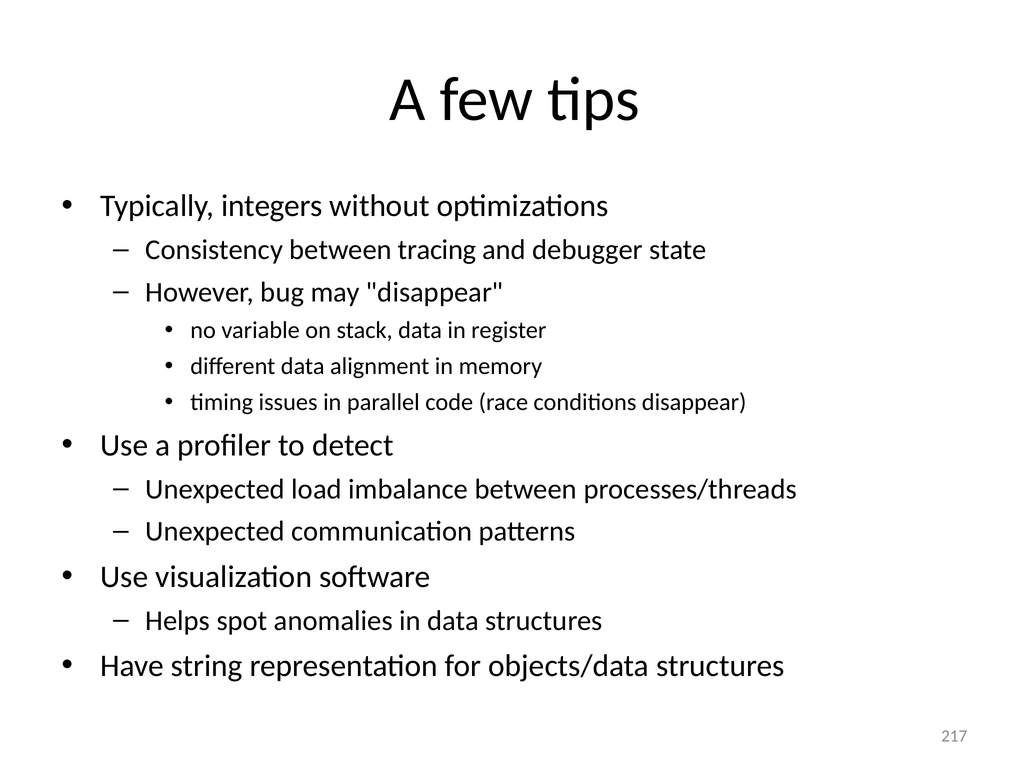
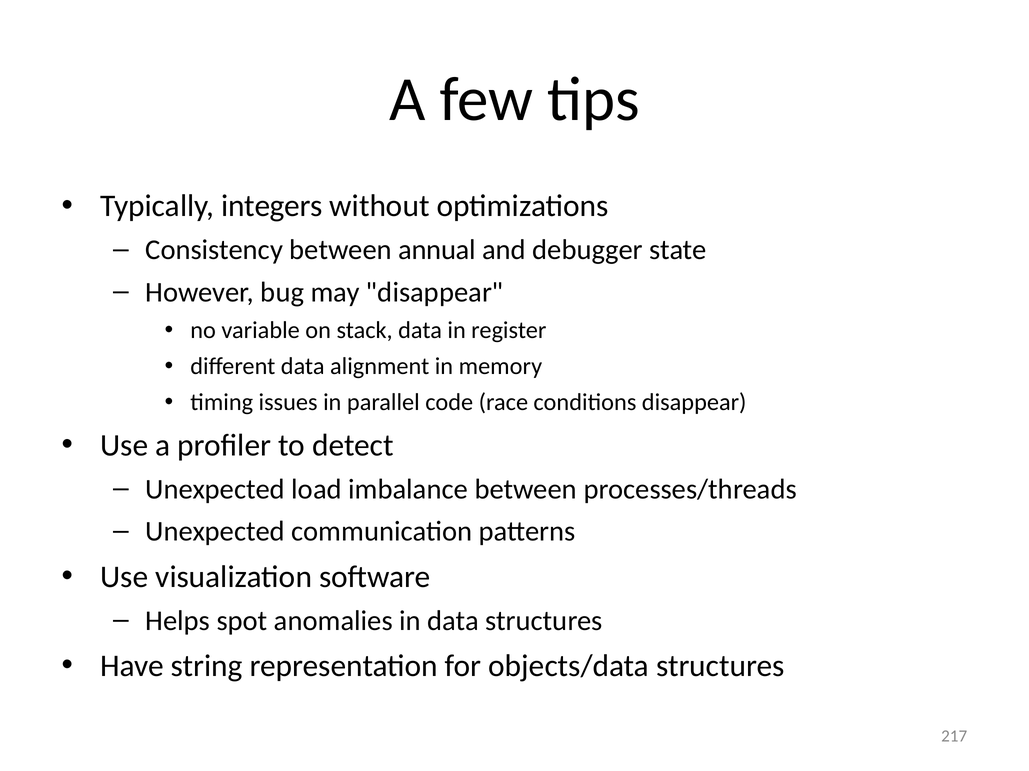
tracing: tracing -> annual (437, 250)
